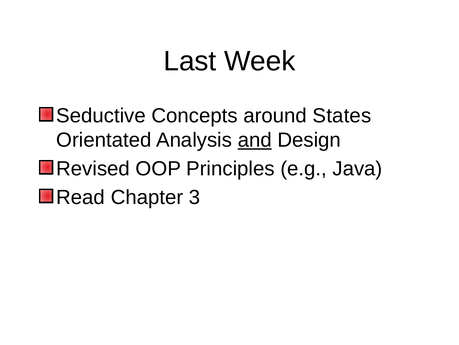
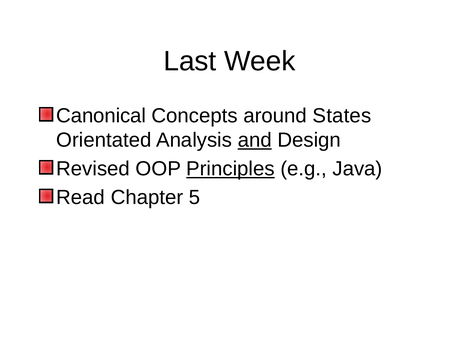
Seductive: Seductive -> Canonical (101, 115)
Principles underline: none -> present (230, 168)
3: 3 -> 5 (195, 197)
